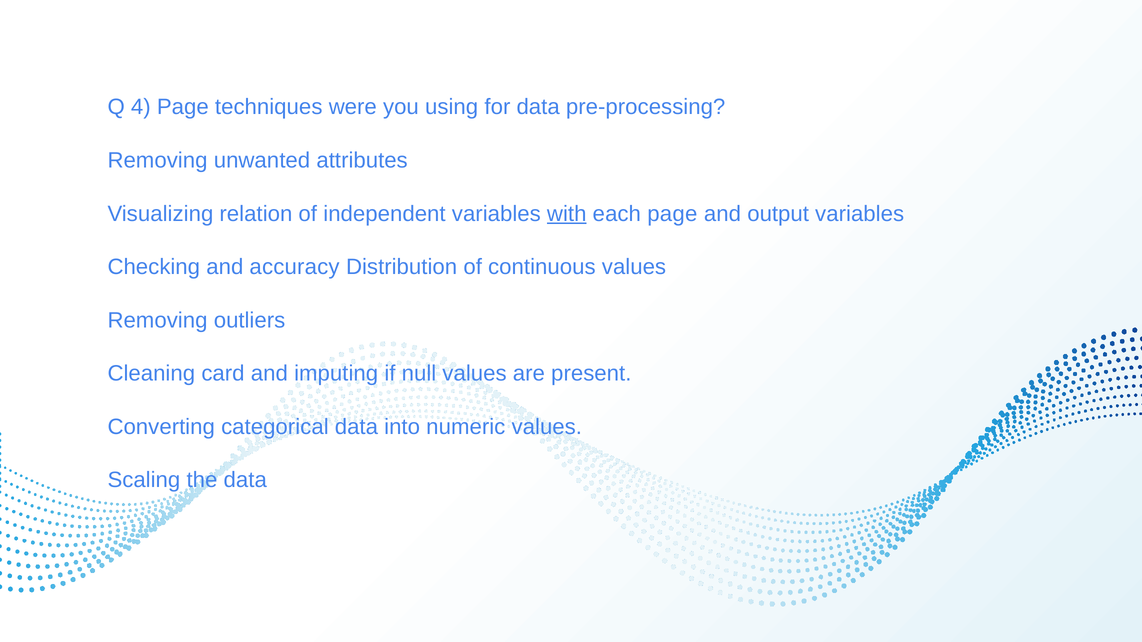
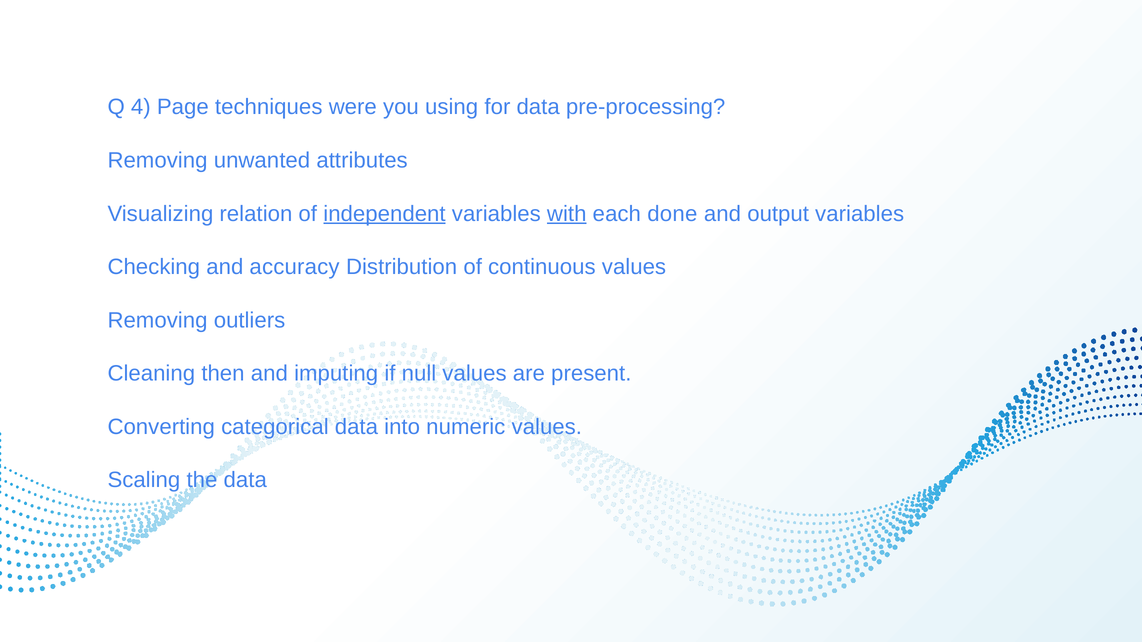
independent underline: none -> present (384, 214)
each page: page -> done (672, 214)
card: card -> then (223, 374)
